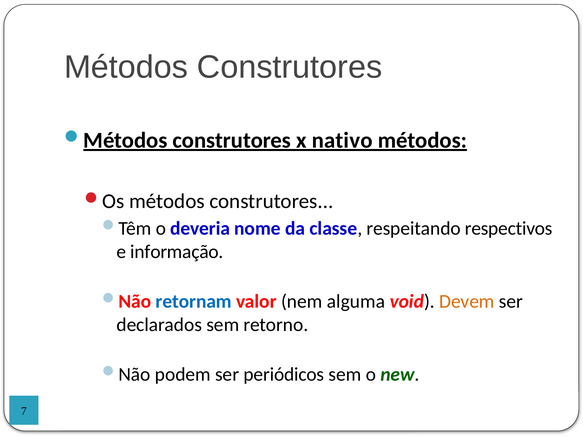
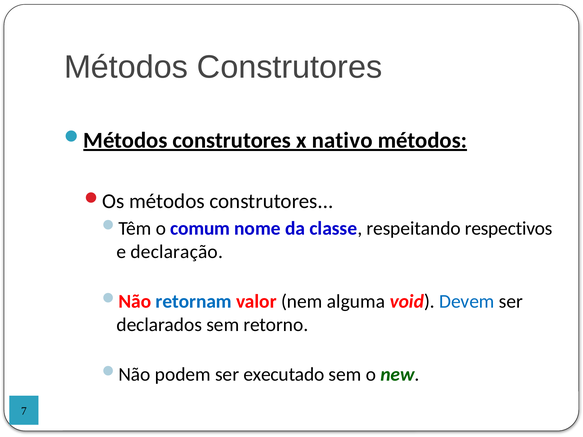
deveria: deveria -> comum (200, 229)
informação: informação -> declaração (177, 252)
Devem colour: orange -> blue (467, 302)
periódicos: periódicos -> executado (284, 375)
